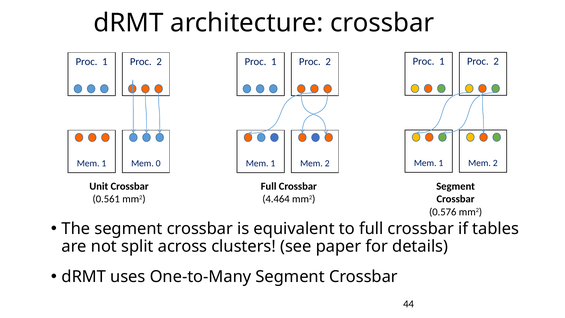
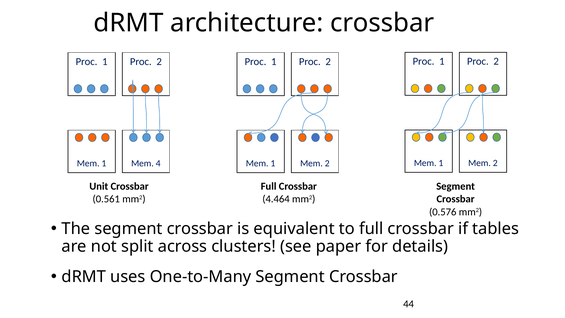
0: 0 -> 4 (158, 163)
